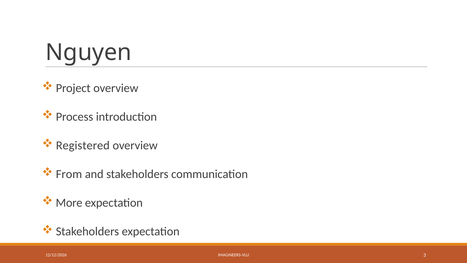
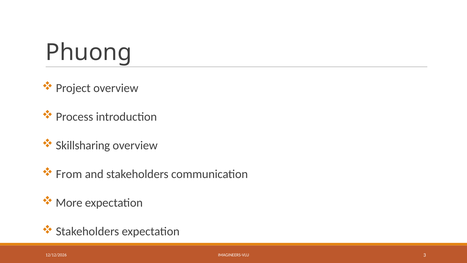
Nguyen: Nguyen -> Phuong (89, 52)
Registered: Registered -> Skillsharing (83, 145)
